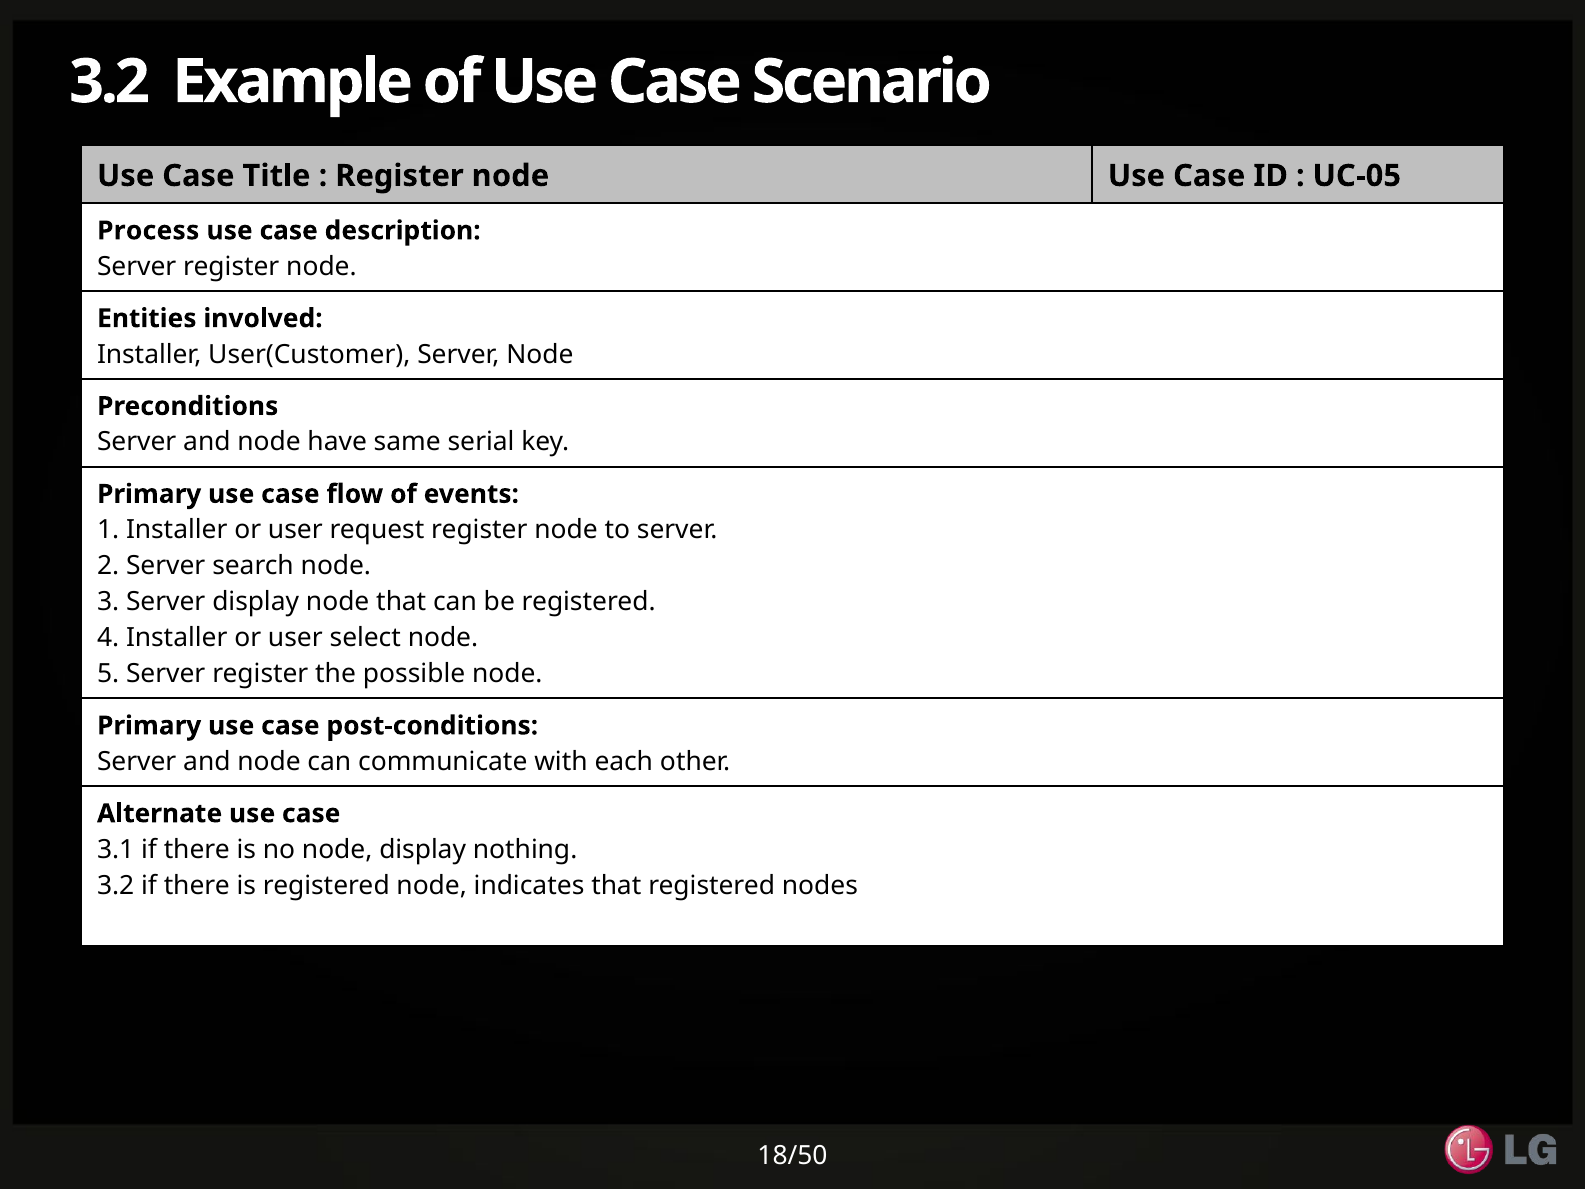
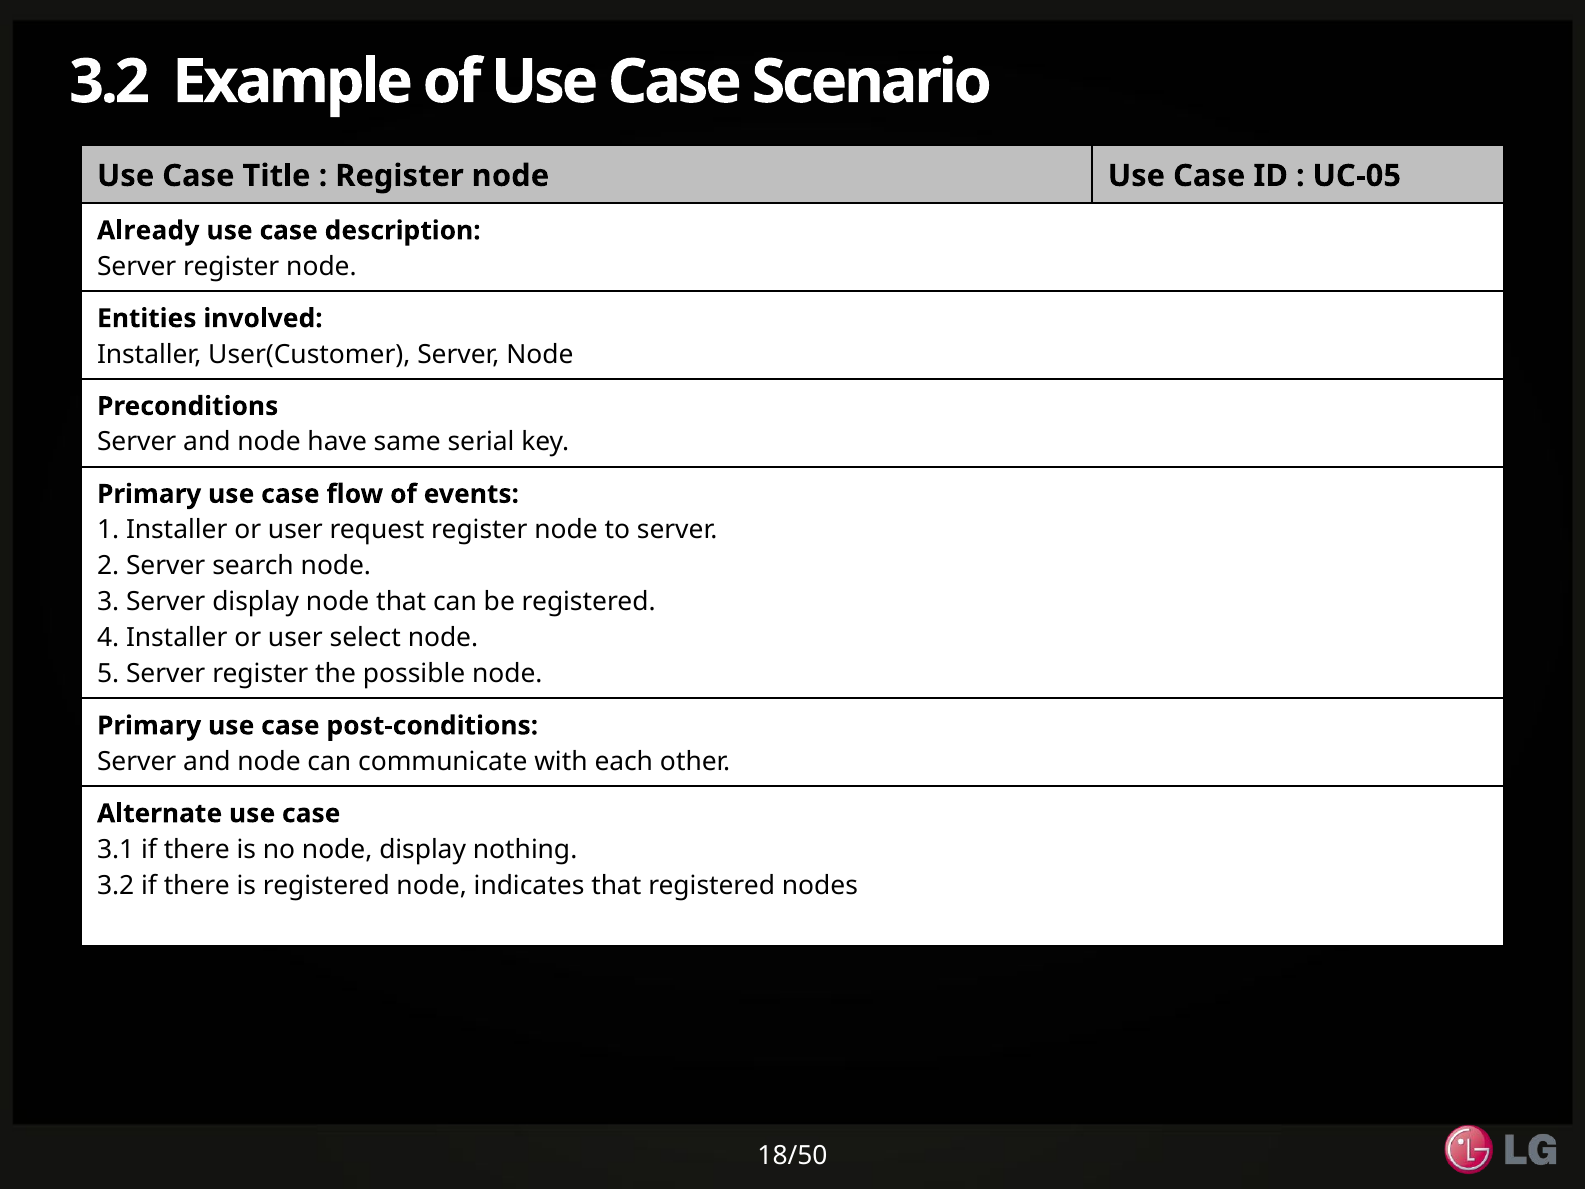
Process: Process -> Already (148, 231)
